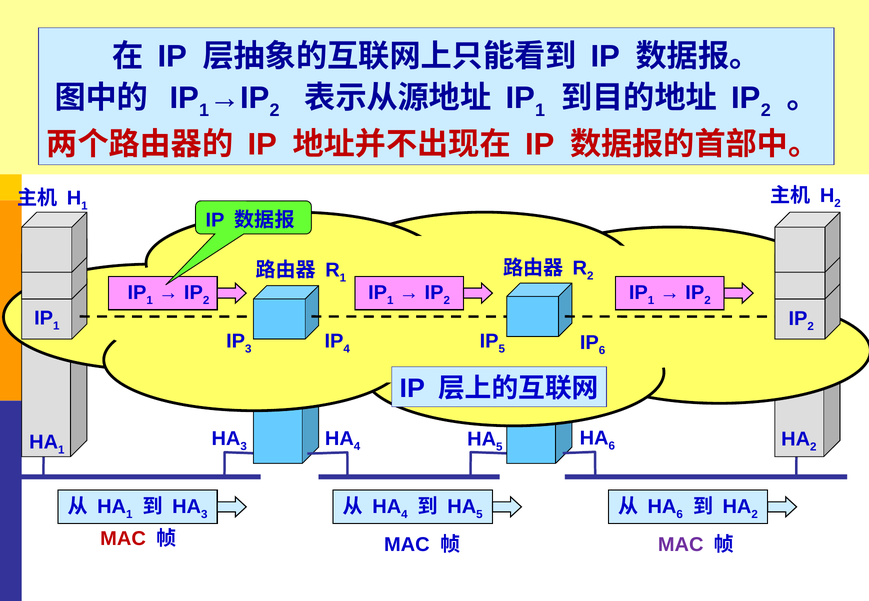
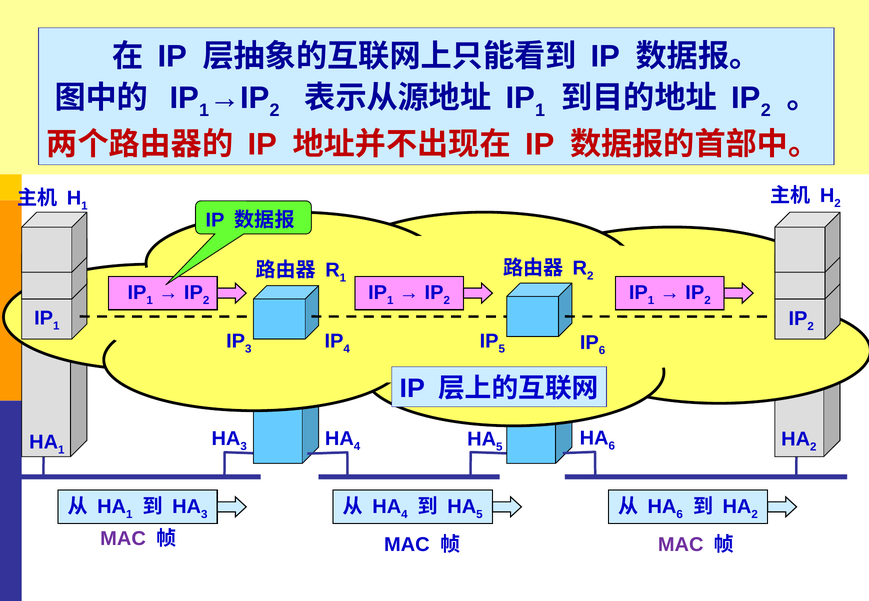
MAC colour: red -> purple (123, 539)
